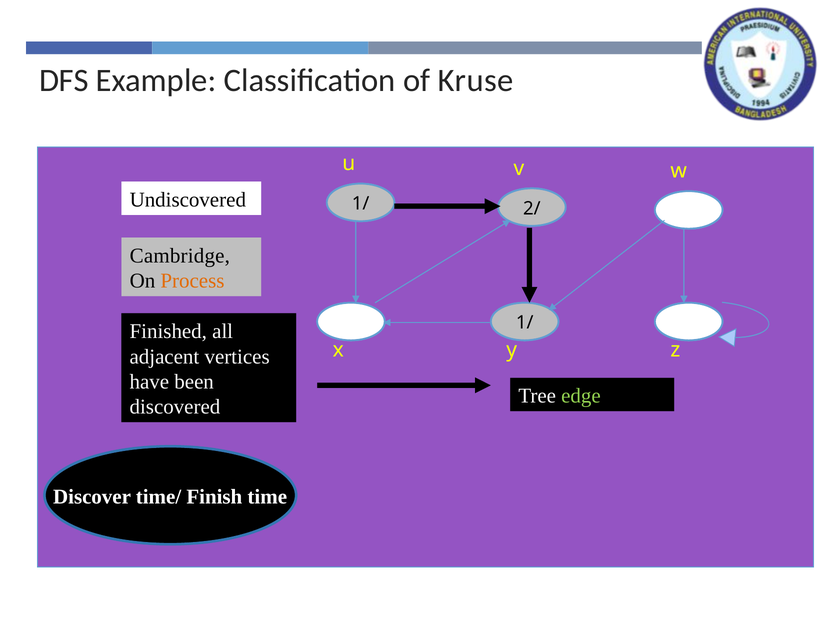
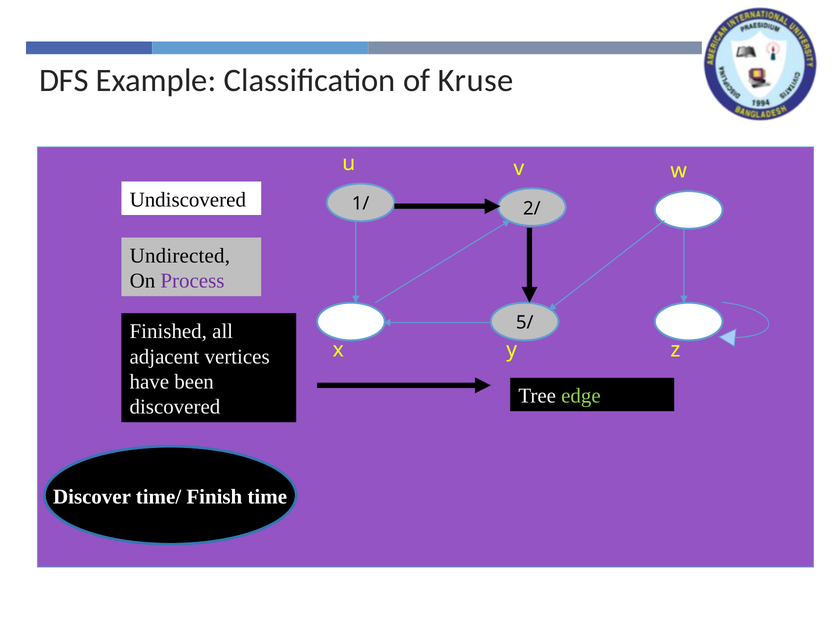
Cambridge: Cambridge -> Undirected (180, 255)
Process colour: orange -> purple (192, 281)
1/: 1/ -> 5/ (525, 322)
